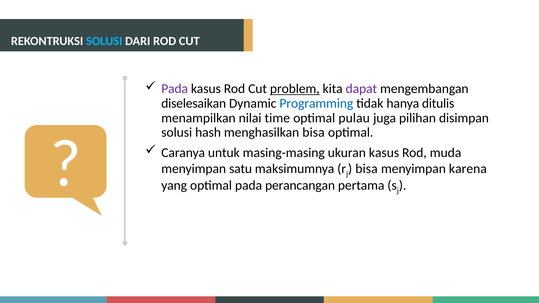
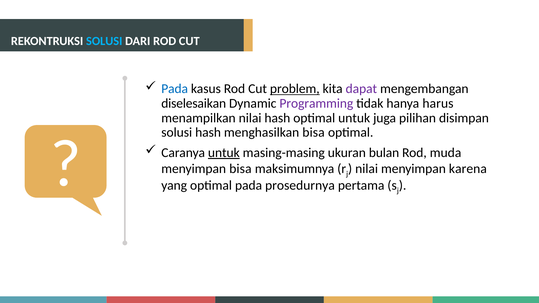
Pada colour: purple -> blue (175, 89)
Programming colour: blue -> purple (316, 103)
ditulis: ditulis -> harus (438, 103)
nilai time: time -> hash (277, 118)
optimal pulau: pulau -> untuk (354, 118)
untuk underline: none -> present (224, 153)
ukuran kasus: kasus -> bulan (384, 153)
menyimpan satu: satu -> bisa (240, 169)
bisa: bisa -> nilai (367, 169)
perancangan: perancangan -> prosedurnya (300, 185)
